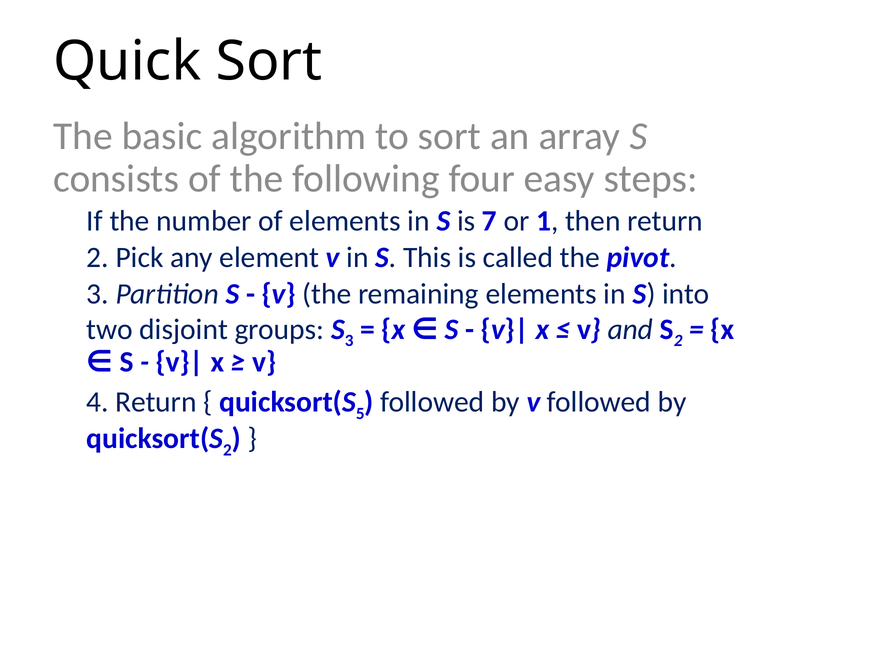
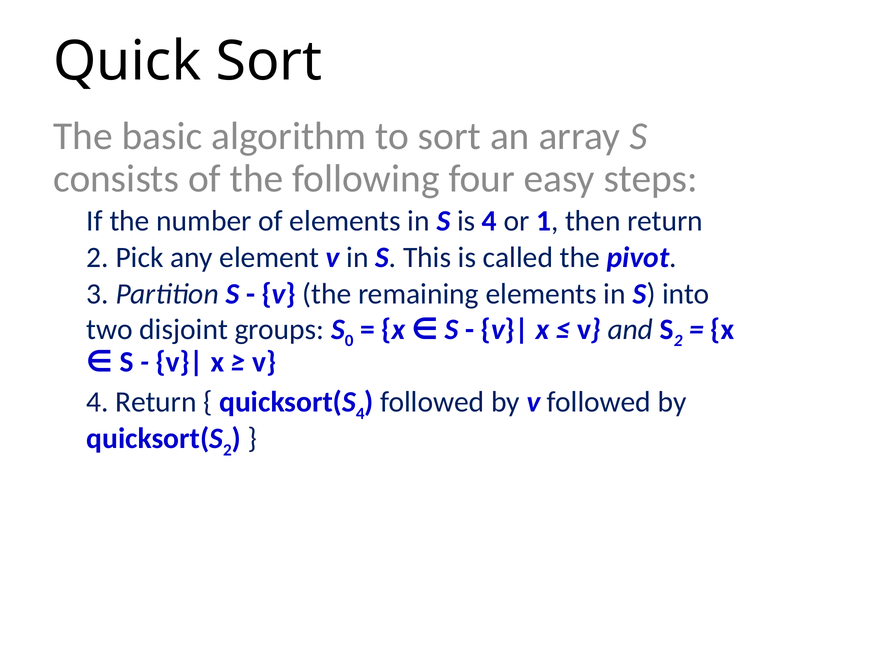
is 7: 7 -> 4 (489, 221)
S 3: 3 -> 0 (349, 341)
5: 5 -> 4 (360, 414)
